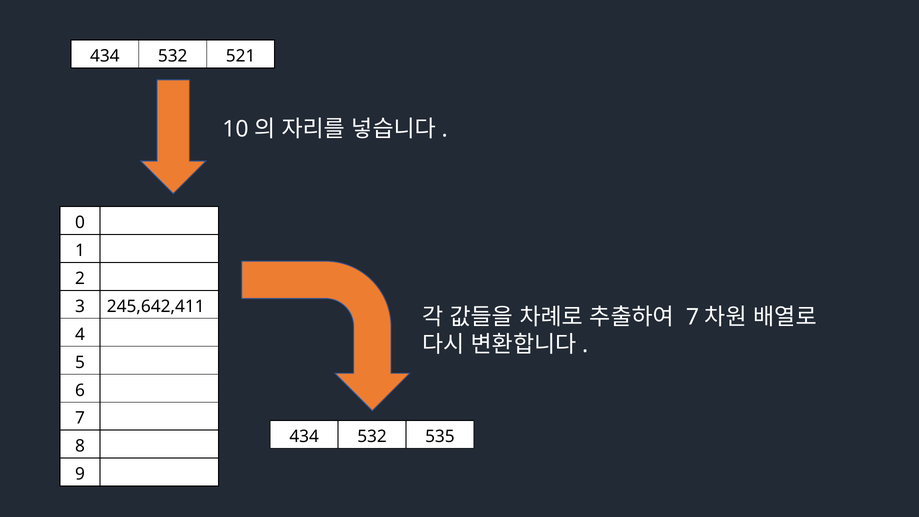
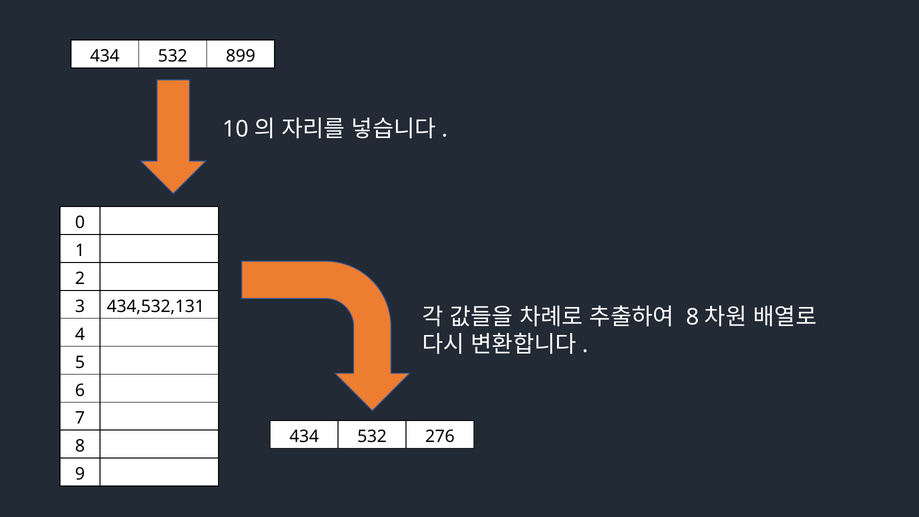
521: 521 -> 899 (241, 56)
245,642,411: 245,642,411 -> 434,532,131 (156, 306)
7: 7 -> 8 (692, 317)
535: 535 -> 276 (440, 436)
